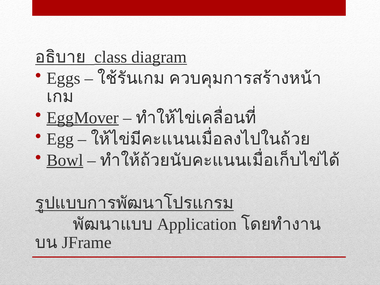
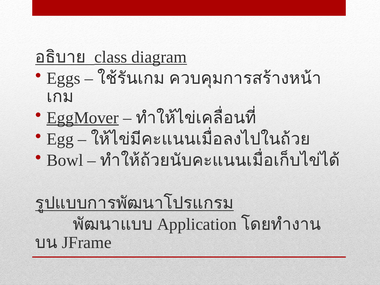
Bowl underline: present -> none (65, 160)
